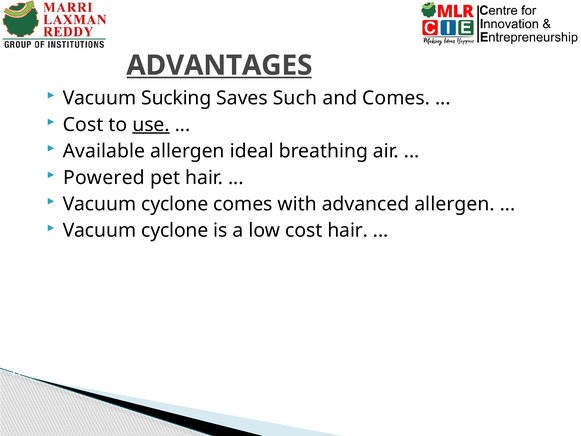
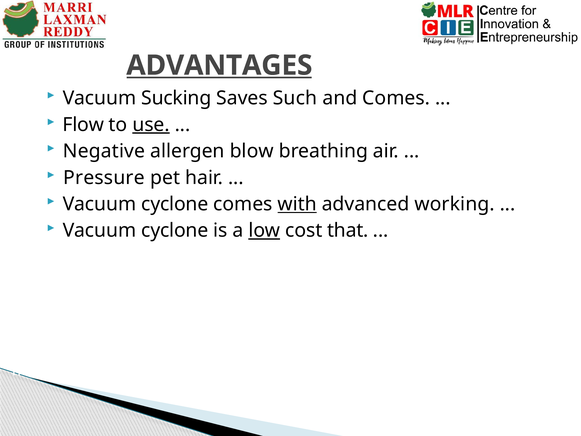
Cost: Cost -> Flow (83, 125)
Available: Available -> Negative (104, 151)
ideal: ideal -> blow (252, 151)
Powered: Powered -> Pressure (104, 178)
with underline: none -> present (297, 204)
advanced allergen: allergen -> working (455, 204)
low underline: none -> present (264, 230)
cost hair: hair -> that (348, 230)
